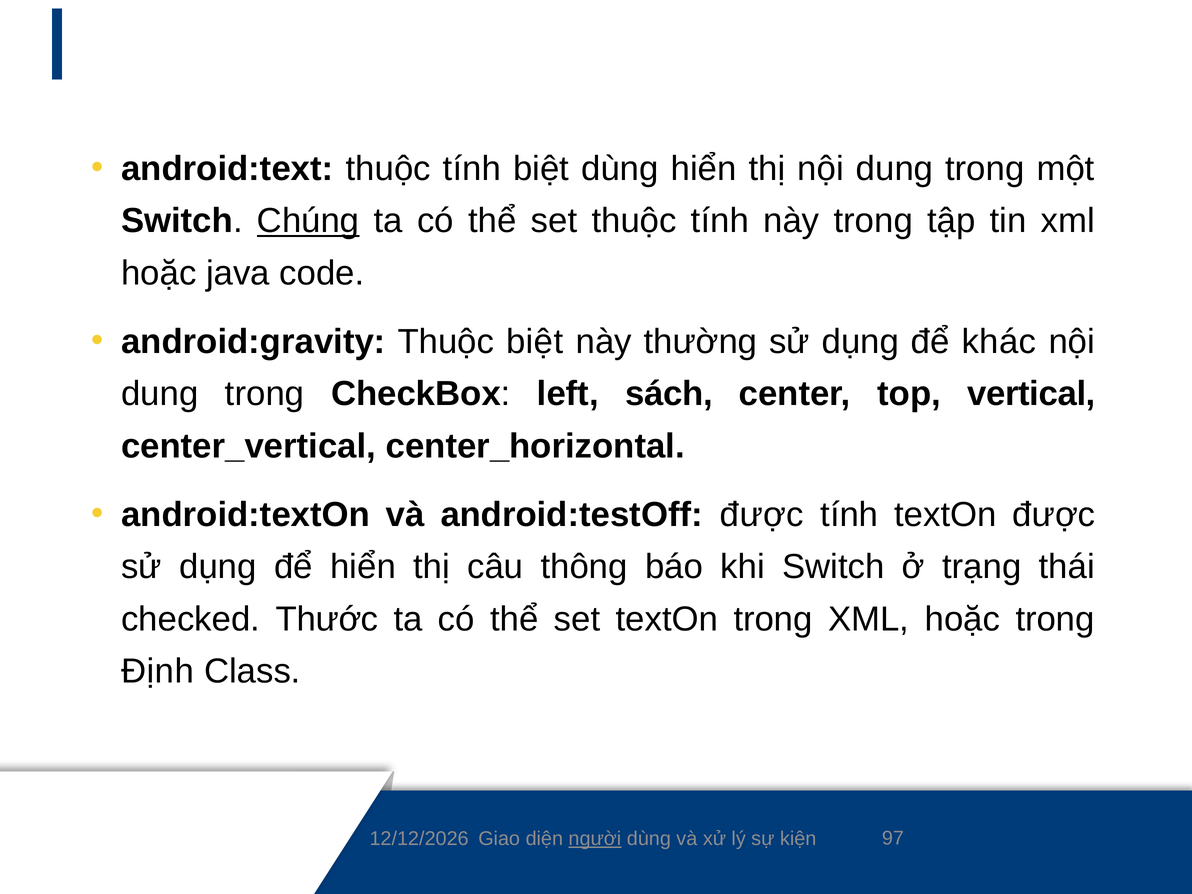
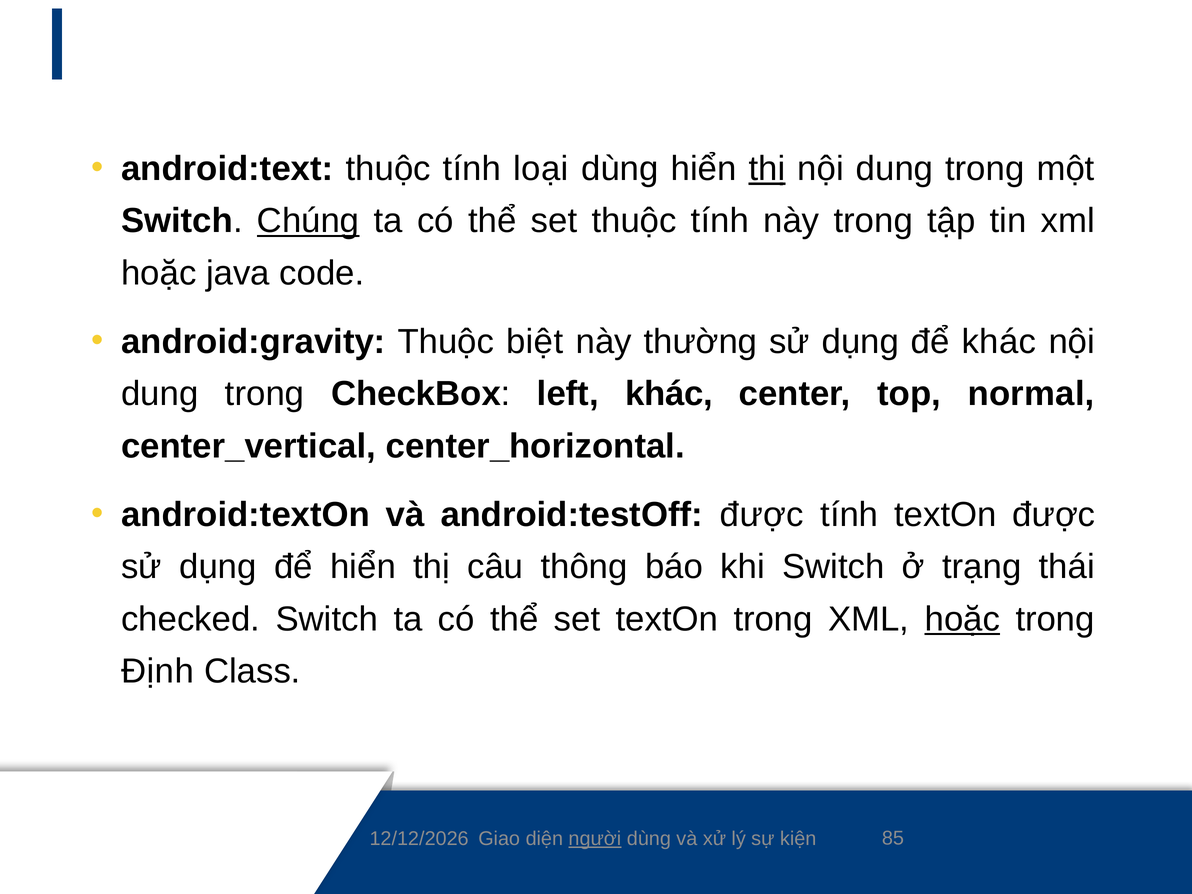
tính biệt: biệt -> loại (541, 169)
thị underline: none -> present (767, 169)
left sách: sách -> khác (669, 394)
vertical: vertical -> normal (1031, 394)
checked Thước: Thước -> Switch (327, 619)
hoặc underline: none -> present (962, 619)
97: 97 -> 85 (893, 838)
